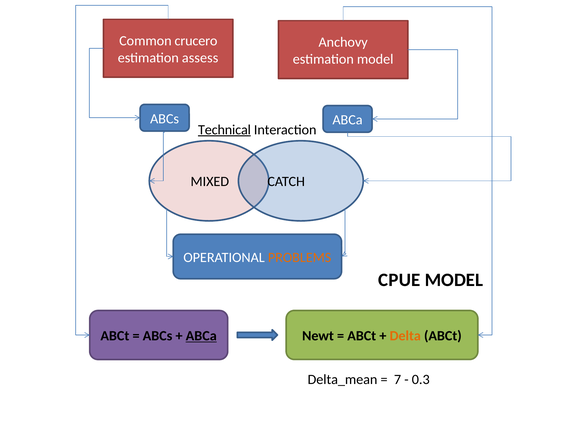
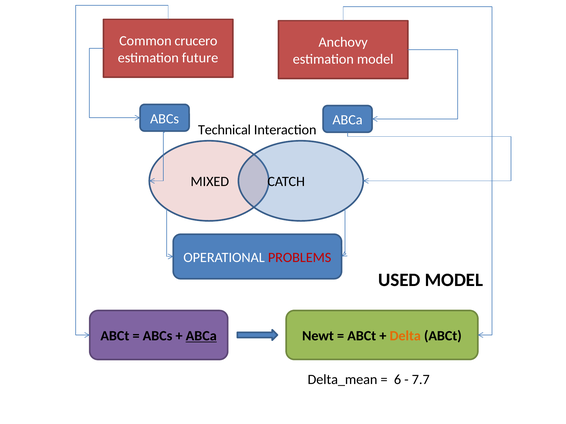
assess: assess -> future (200, 58)
Technical underline: present -> none (224, 130)
PROBLEMS colour: orange -> red (300, 258)
CPUE: CPUE -> USED (399, 280)
7: 7 -> 6 (398, 380)
0.3: 0.3 -> 7.7 (421, 380)
